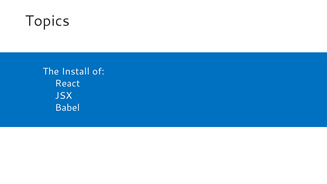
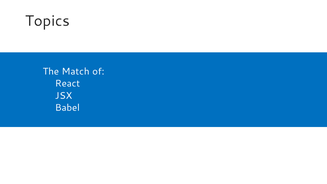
Install: Install -> Match (76, 72)
